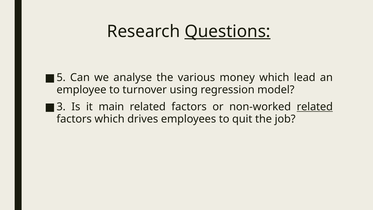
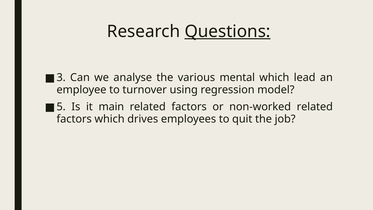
5: 5 -> 3 (61, 78)
money: money -> mental (237, 78)
3: 3 -> 5 (61, 107)
related underline: present -> none (315, 107)
